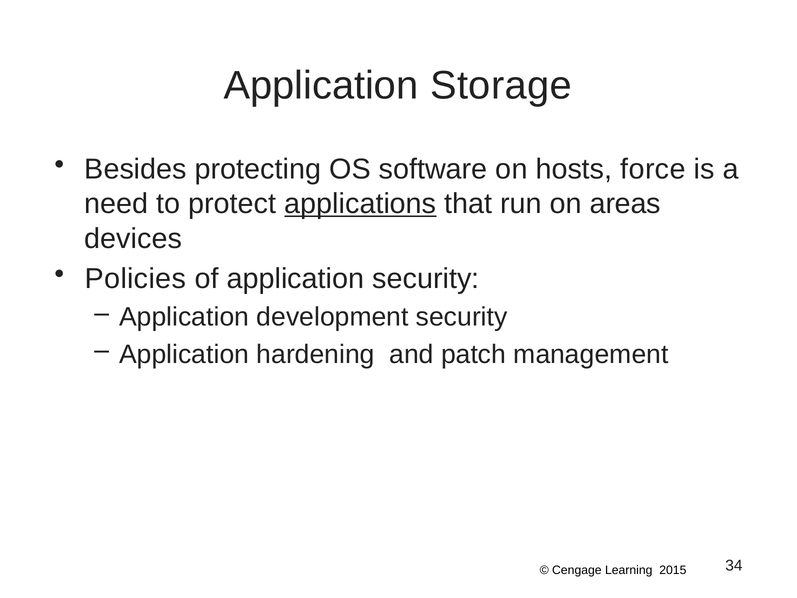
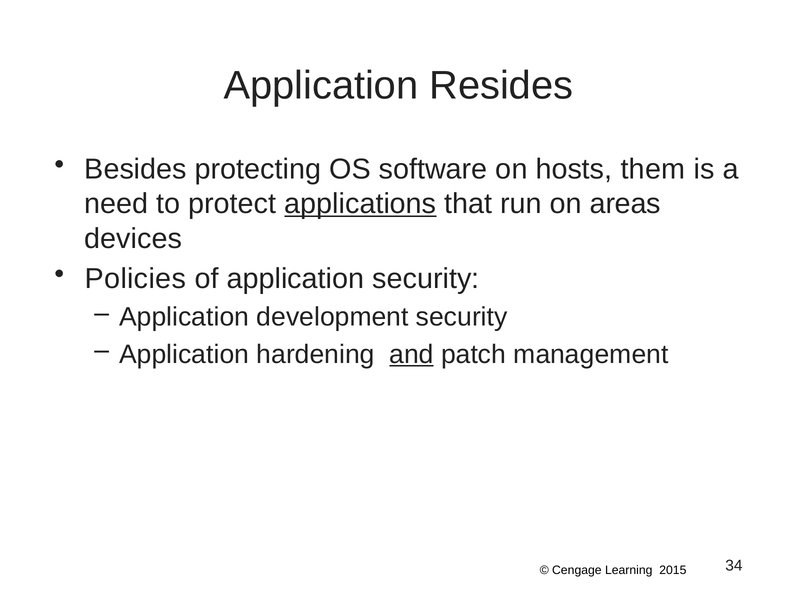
Storage: Storage -> Resides (501, 86)
force: force -> them (653, 169)
and underline: none -> present (412, 354)
